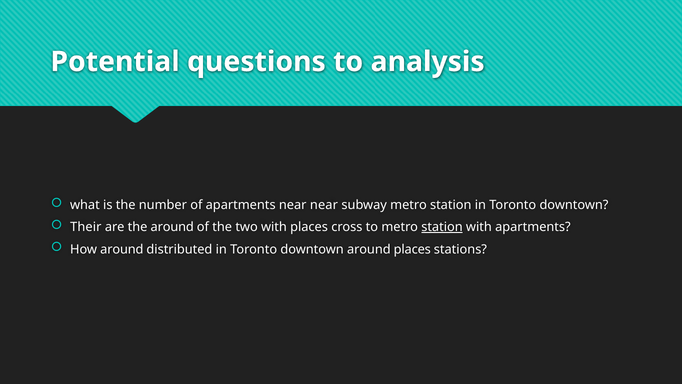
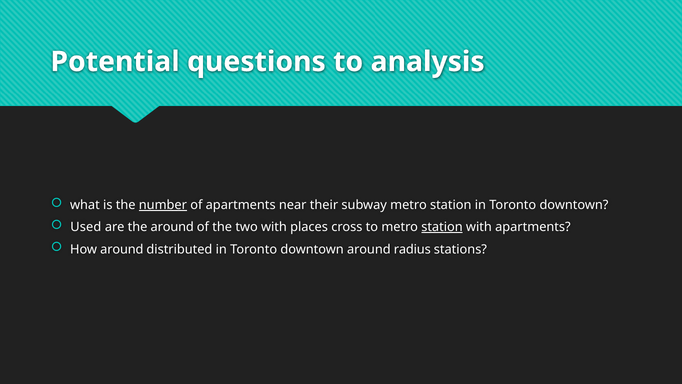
number underline: none -> present (163, 205)
near near: near -> their (324, 205)
Their: Their -> Used (86, 227)
around places: places -> radius (412, 249)
